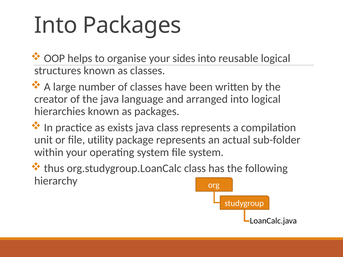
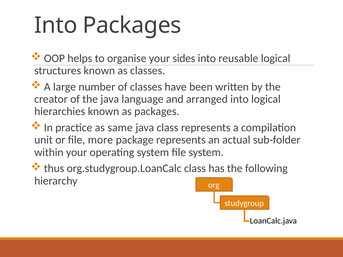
exists: exists -> same (120, 128)
utility: utility -> more (100, 140)
